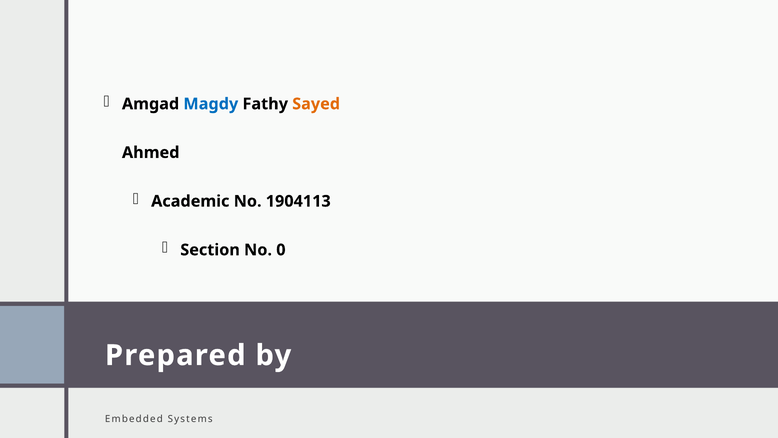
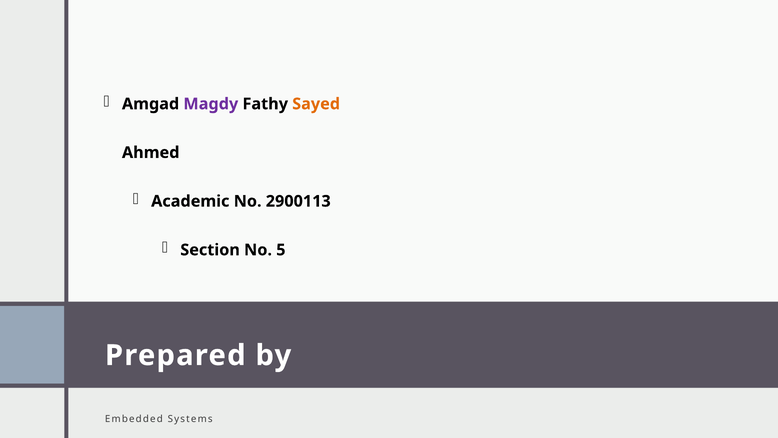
Magdy colour: blue -> purple (211, 104)
1904113: 1904113 -> 2900113 (298, 201)
0: 0 -> 5 (281, 250)
